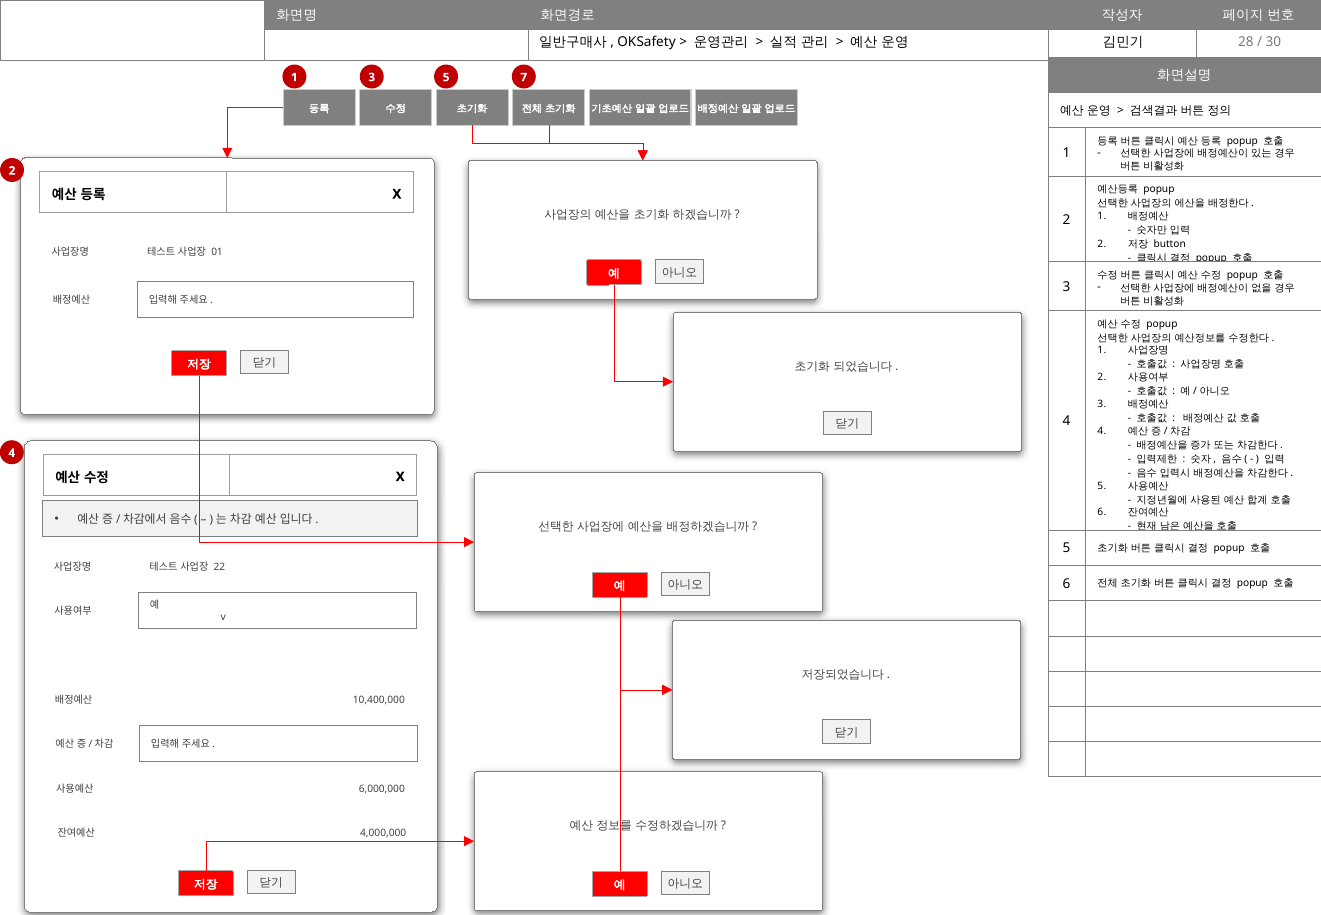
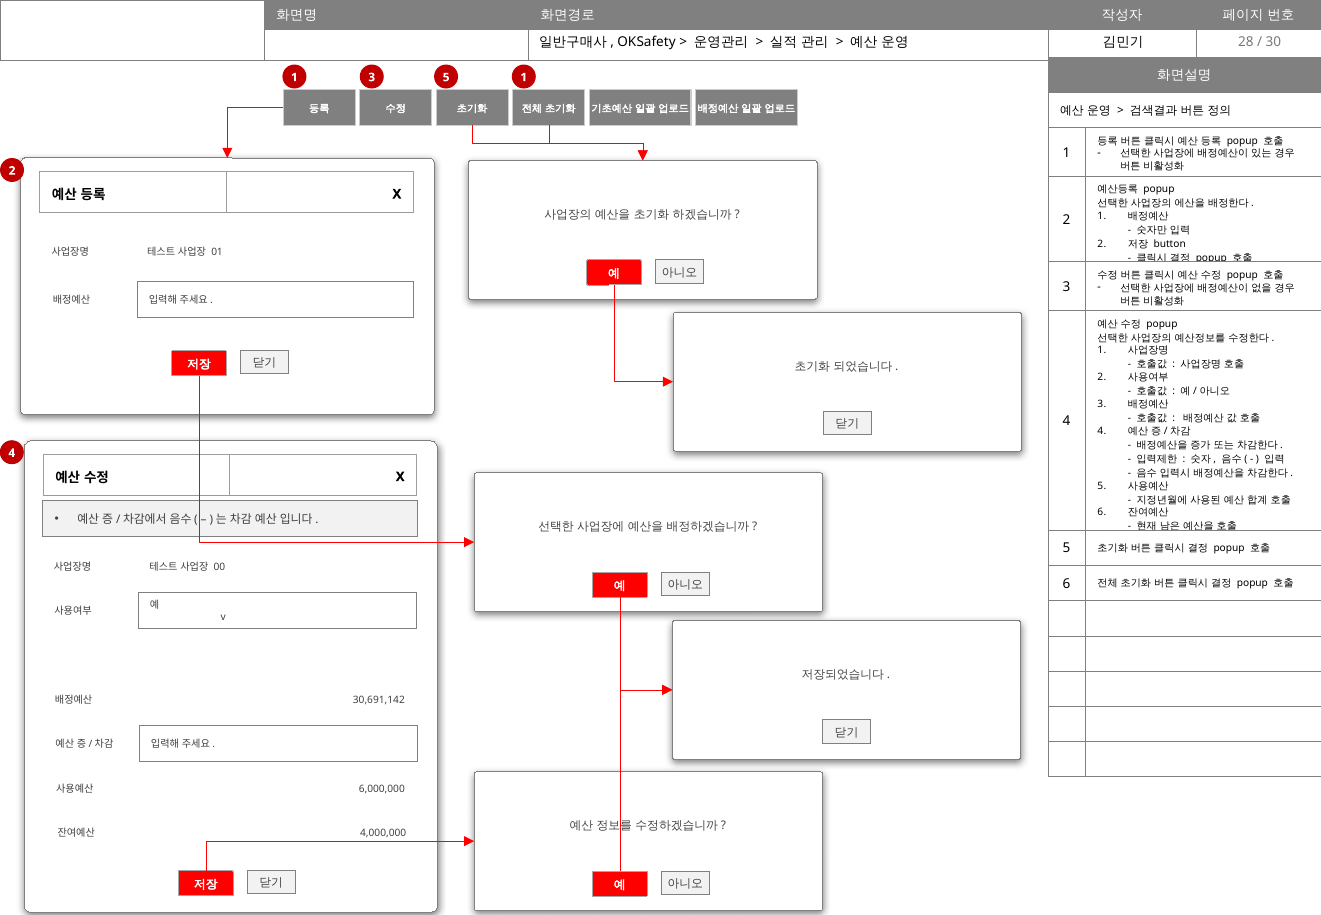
5 7: 7 -> 1 (524, 77)
22: 22 -> 00 (219, 567)
10,400,000: 10,400,000 -> 30,691,142 (379, 700)
